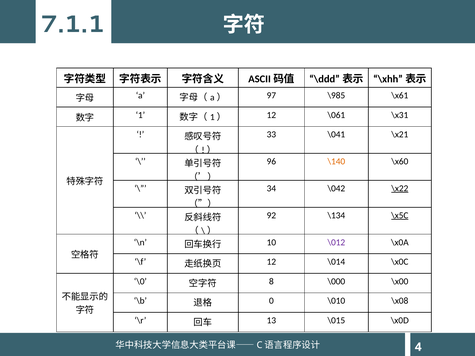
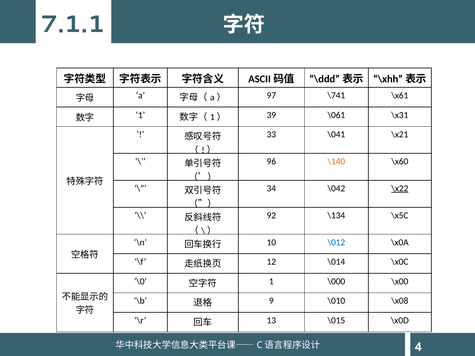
\985: \985 -> \741 (336, 96)
12: 12 -> 39 (271, 115)
\x5C underline: present -> none (400, 216)
\012 colour: purple -> blue (336, 242)
8: 8 -> 1 (271, 282)
0: 0 -> 9 (271, 301)
